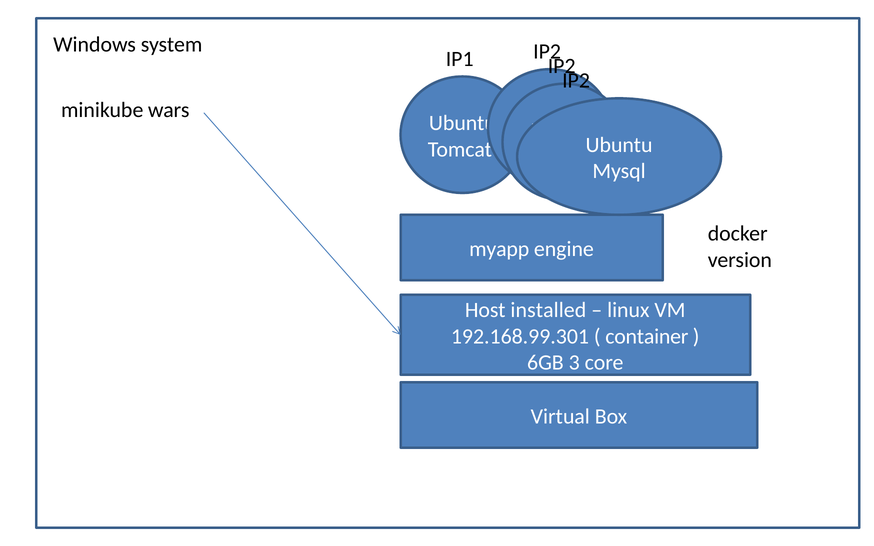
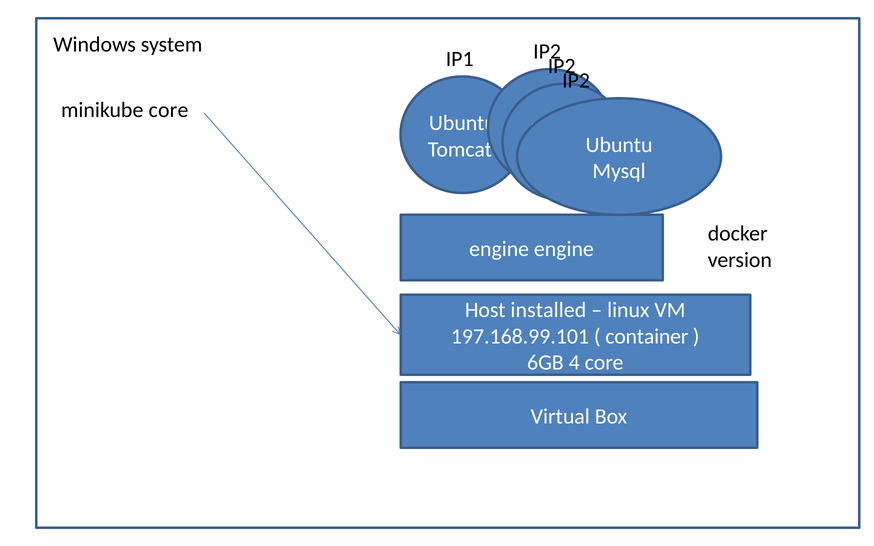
minikube wars: wars -> core (168, 110)
myapp: myapp -> engine (499, 249)
192.168.99.301: 192.168.99.301 -> 197.168.99.101 (520, 337)
3: 3 -> 4 (574, 363)
